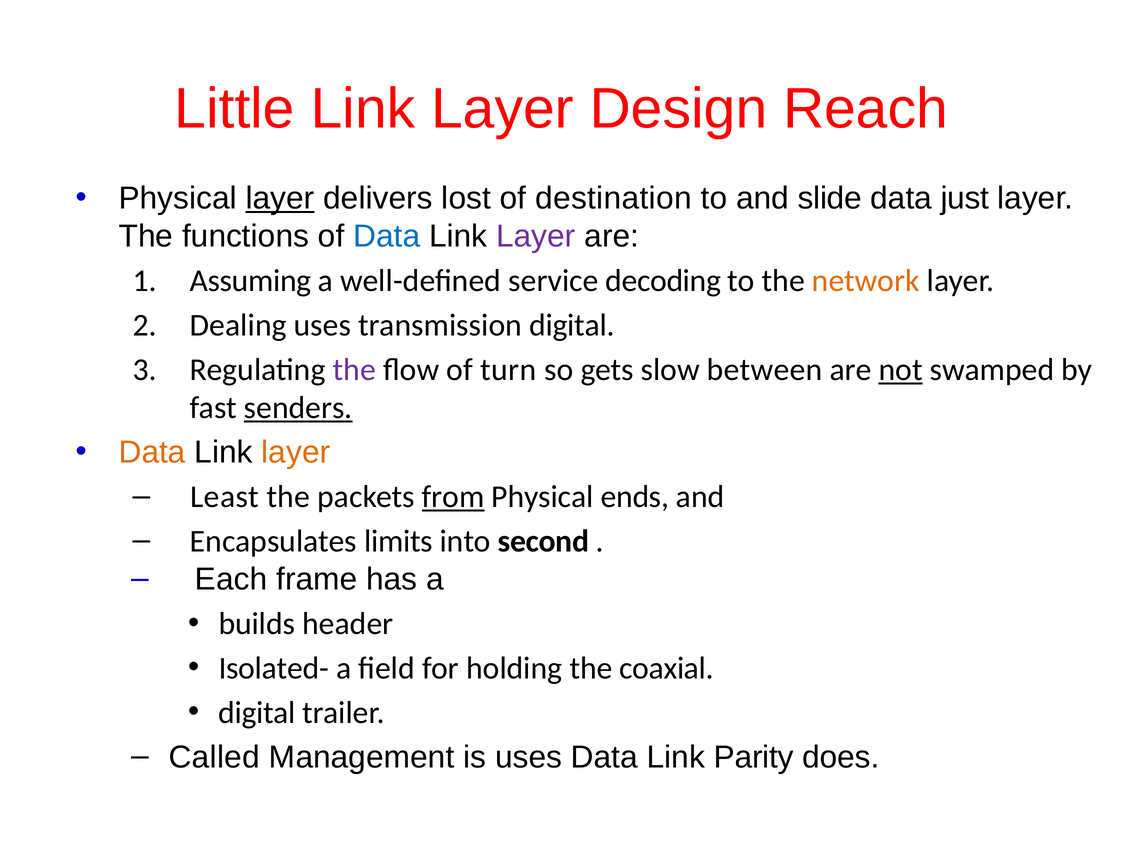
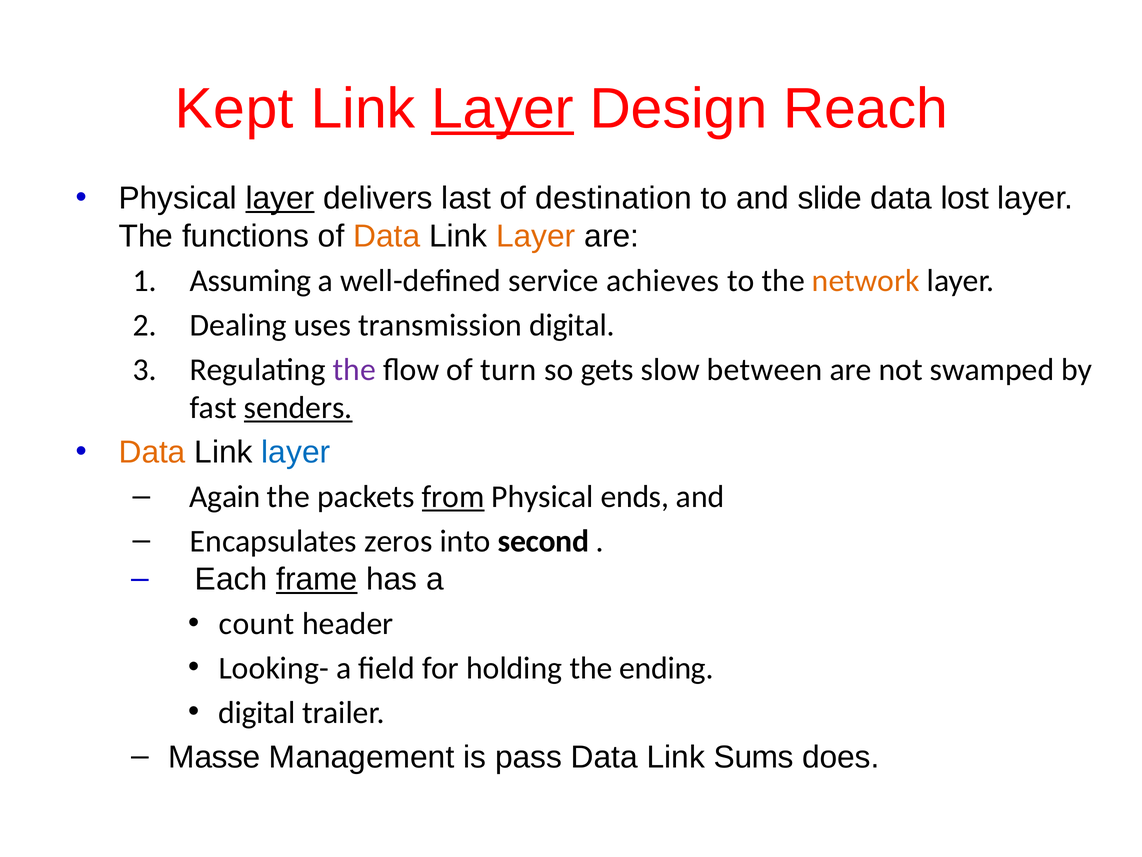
Little: Little -> Kept (234, 109)
Layer underline: none -> present (502, 109)
lost: lost -> last (466, 198)
just: just -> lost (965, 198)
Data colour: blue -> orange (387, 236)
Layer colour: purple -> orange (536, 236)
decoding: decoding -> achieves (663, 281)
not underline: present -> none (901, 370)
layer colour: orange -> blue (296, 452)
Least: Least -> Again (225, 497)
limits: limits -> zeros (398, 541)
frame underline: none -> present (317, 579)
builds: builds -> count (257, 623)
Isolated-: Isolated- -> Looking- (274, 668)
coaxial: coaxial -> ending (667, 668)
Called: Called -> Masse (215, 757)
is uses: uses -> pass (529, 757)
Parity: Parity -> Sums (754, 757)
